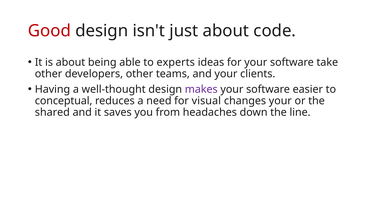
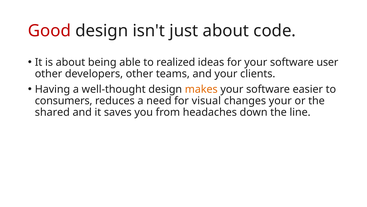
experts: experts -> realized (176, 62)
take: take -> user (327, 62)
makes colour: purple -> orange (201, 89)
conceptual: conceptual -> consumers (64, 101)
